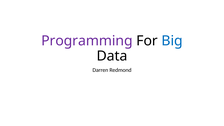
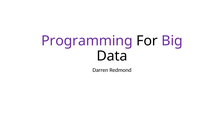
Big colour: blue -> purple (172, 41)
